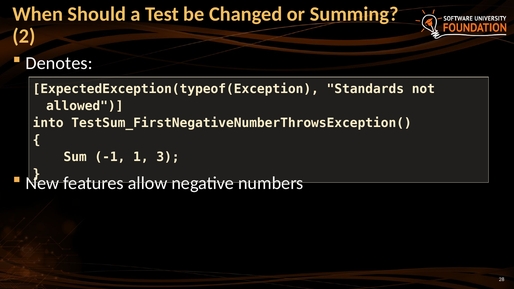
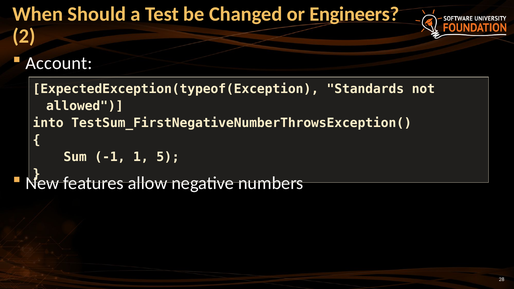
Summing: Summing -> Engineers (354, 14)
Denotes: Denotes -> Account (59, 63)
3: 3 -> 5 (168, 157)
